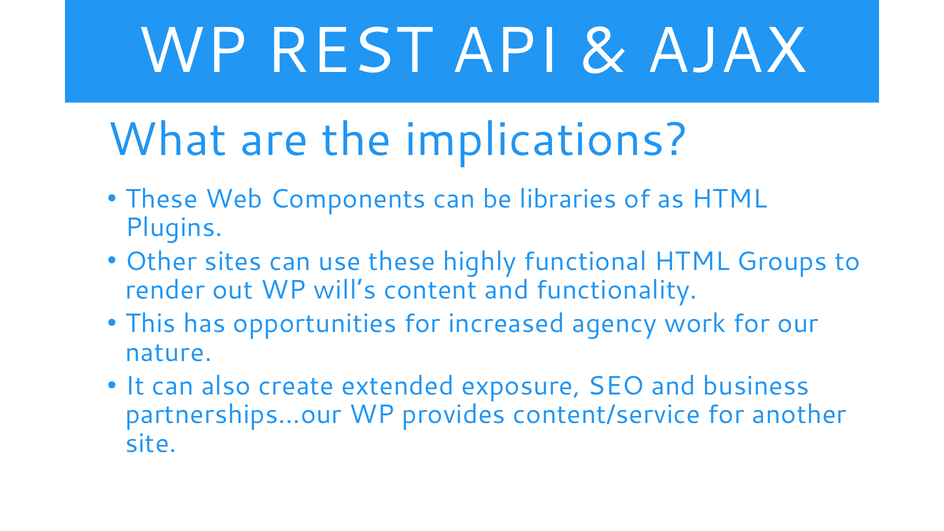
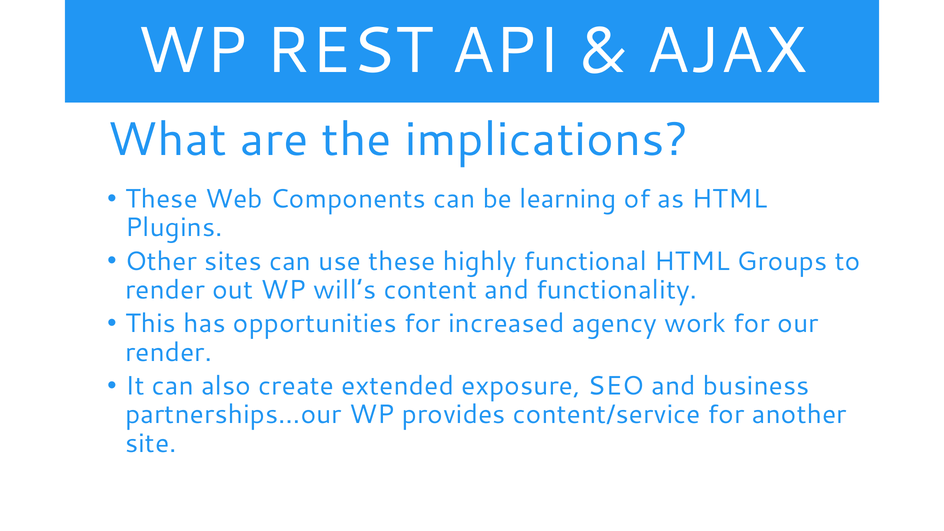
libraries: libraries -> learning (568, 199)
nature: nature -> render (169, 352)
